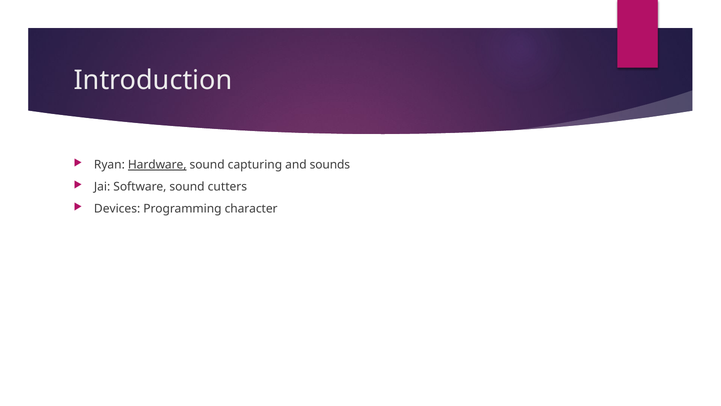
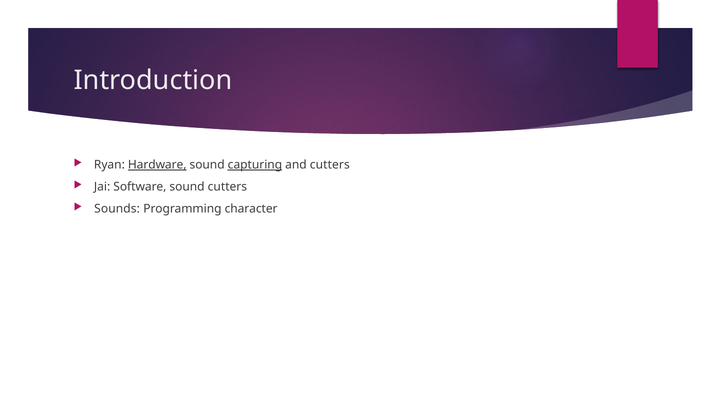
capturing underline: none -> present (255, 165)
and sounds: sounds -> cutters (330, 165)
Devices: Devices -> Sounds (117, 209)
